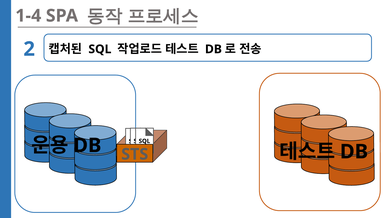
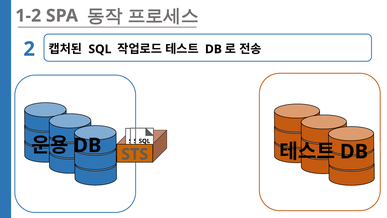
1-4: 1-4 -> 1-2 (28, 16)
